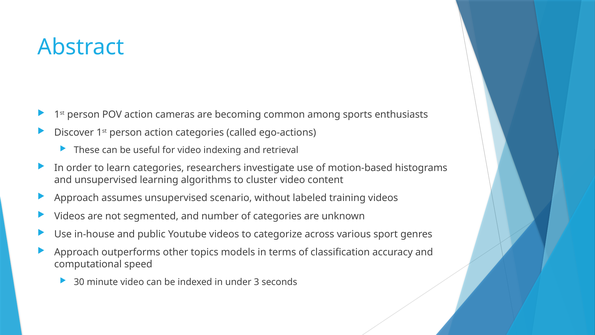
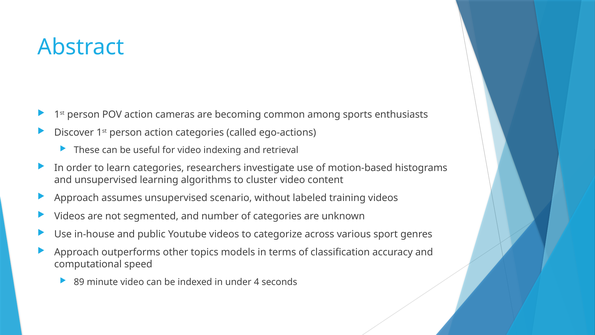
30: 30 -> 89 (79, 282)
3: 3 -> 4 (257, 282)
